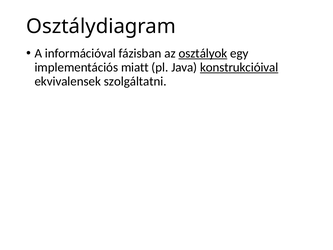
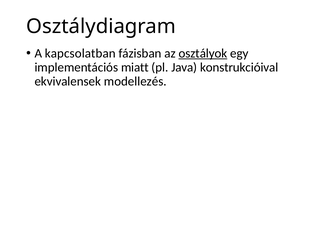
információval: információval -> kapcsolatban (80, 53)
konstrukcióival underline: present -> none (239, 67)
szolgáltatni: szolgáltatni -> modellezés (135, 81)
